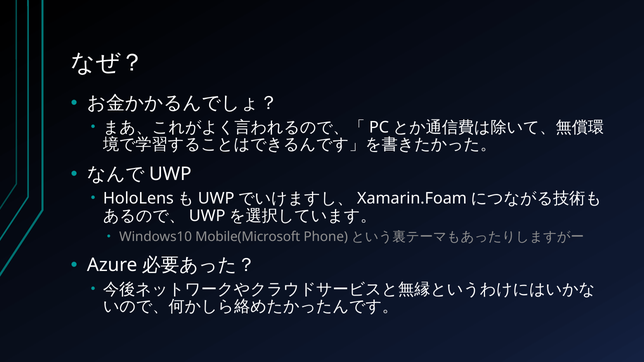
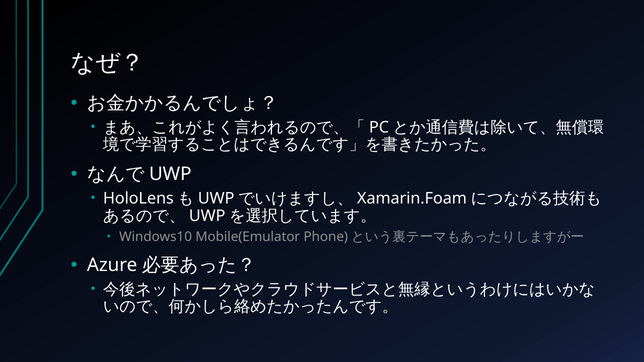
Mobile(Microsoft: Mobile(Microsoft -> Mobile(Emulator (248, 237)
